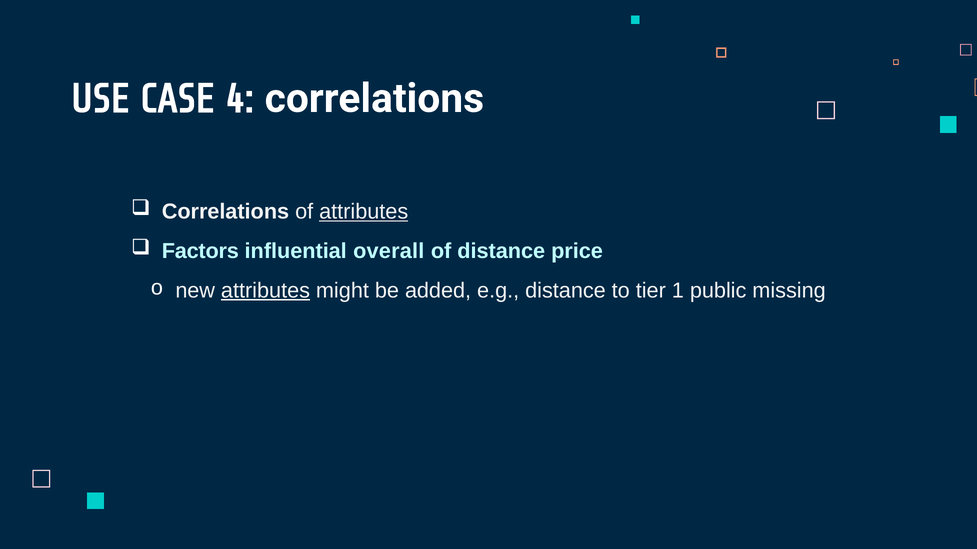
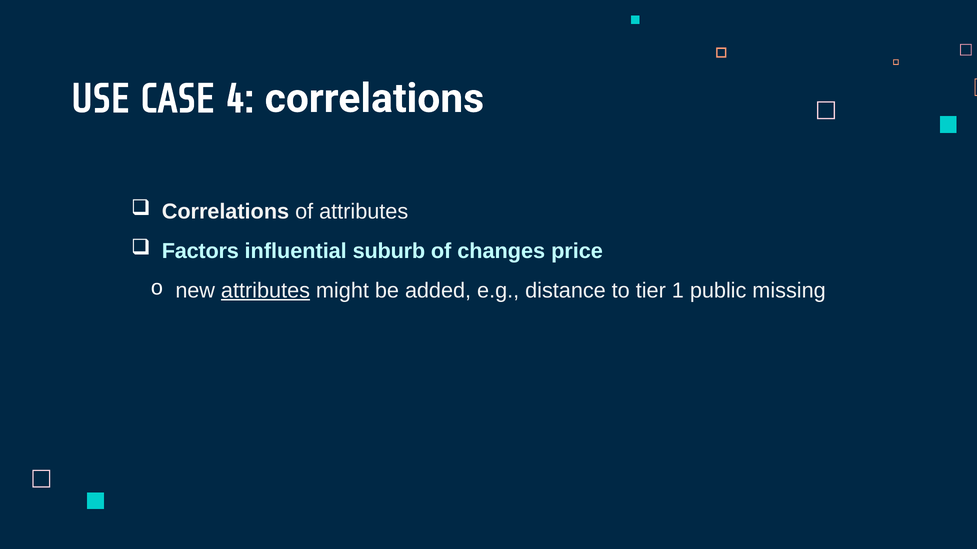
attributes underline: present -> none (364, 212)
overall: overall -> suburb (389, 251)
of distance: distance -> changes (501, 251)
